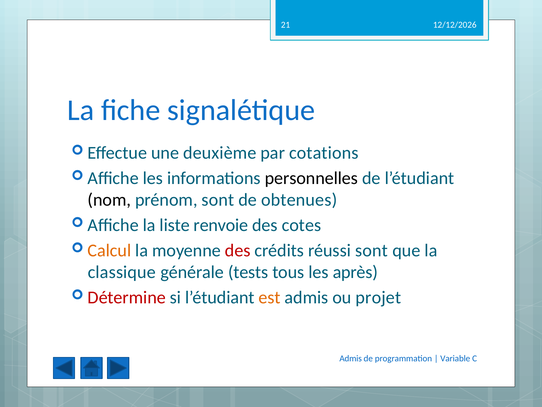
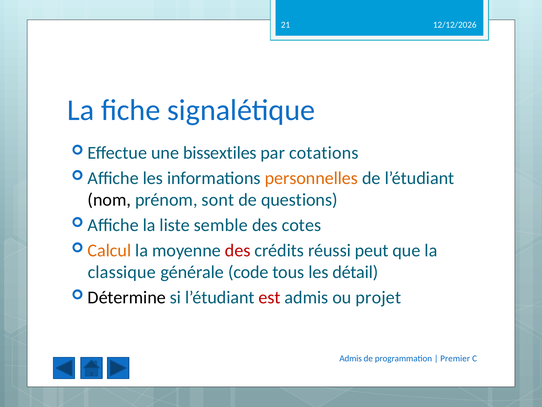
deuxième: deuxième -> bissextiles (220, 153)
personnelles colour: black -> orange (311, 178)
obtenues: obtenues -> questions (299, 200)
renvoie: renvoie -> semble (221, 225)
réussi sont: sont -> peut (372, 250)
tests: tests -> code (248, 272)
après: après -> détail (355, 272)
Détermine colour: red -> black (127, 297)
est colour: orange -> red (270, 297)
Variable: Variable -> Premier (455, 358)
